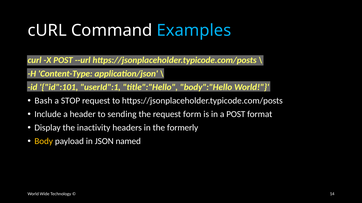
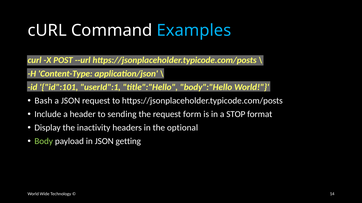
a STOP: STOP -> JSON (70, 101)
a POST: POST -> STOP (236, 115)
formerly: formerly -> optional (183, 128)
Body colour: yellow -> light green (44, 142)
named: named -> getting (128, 142)
